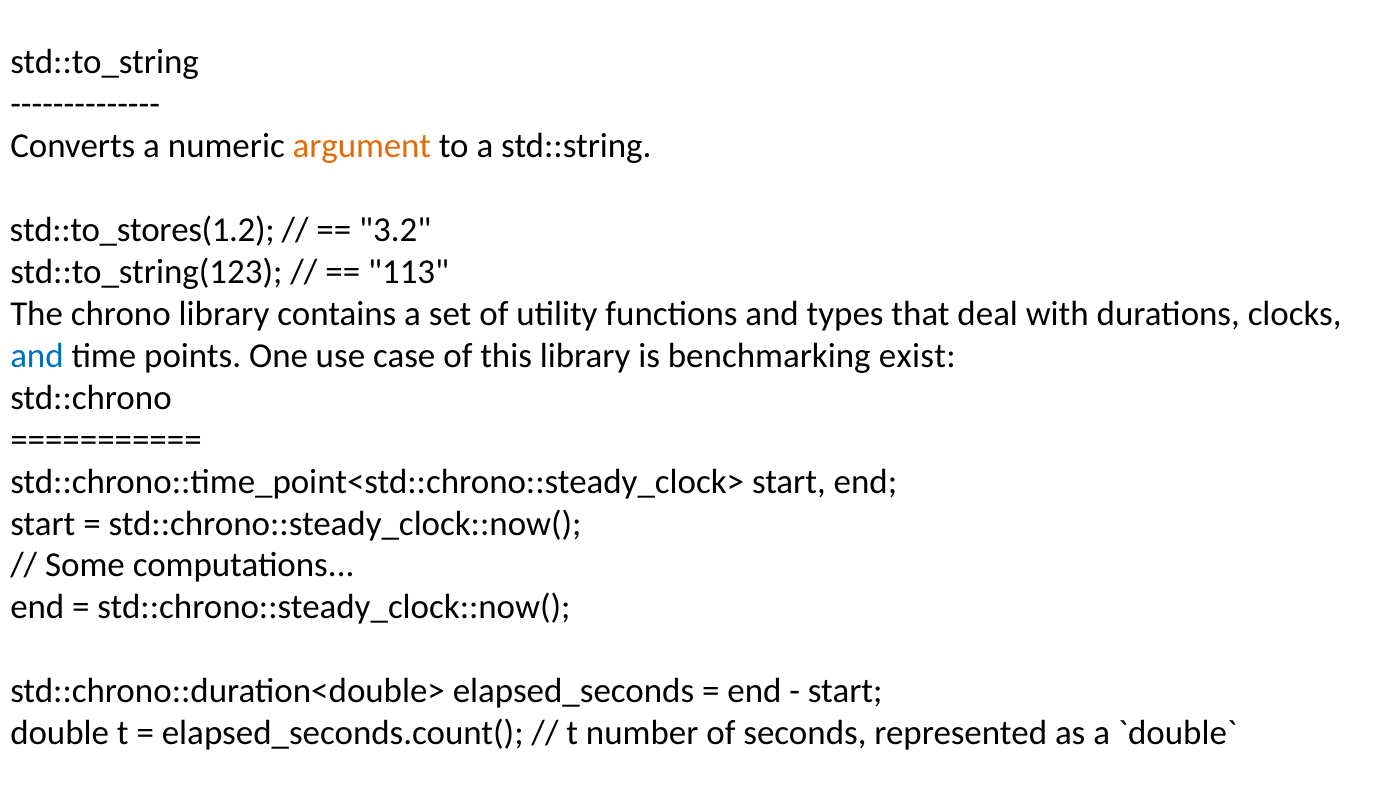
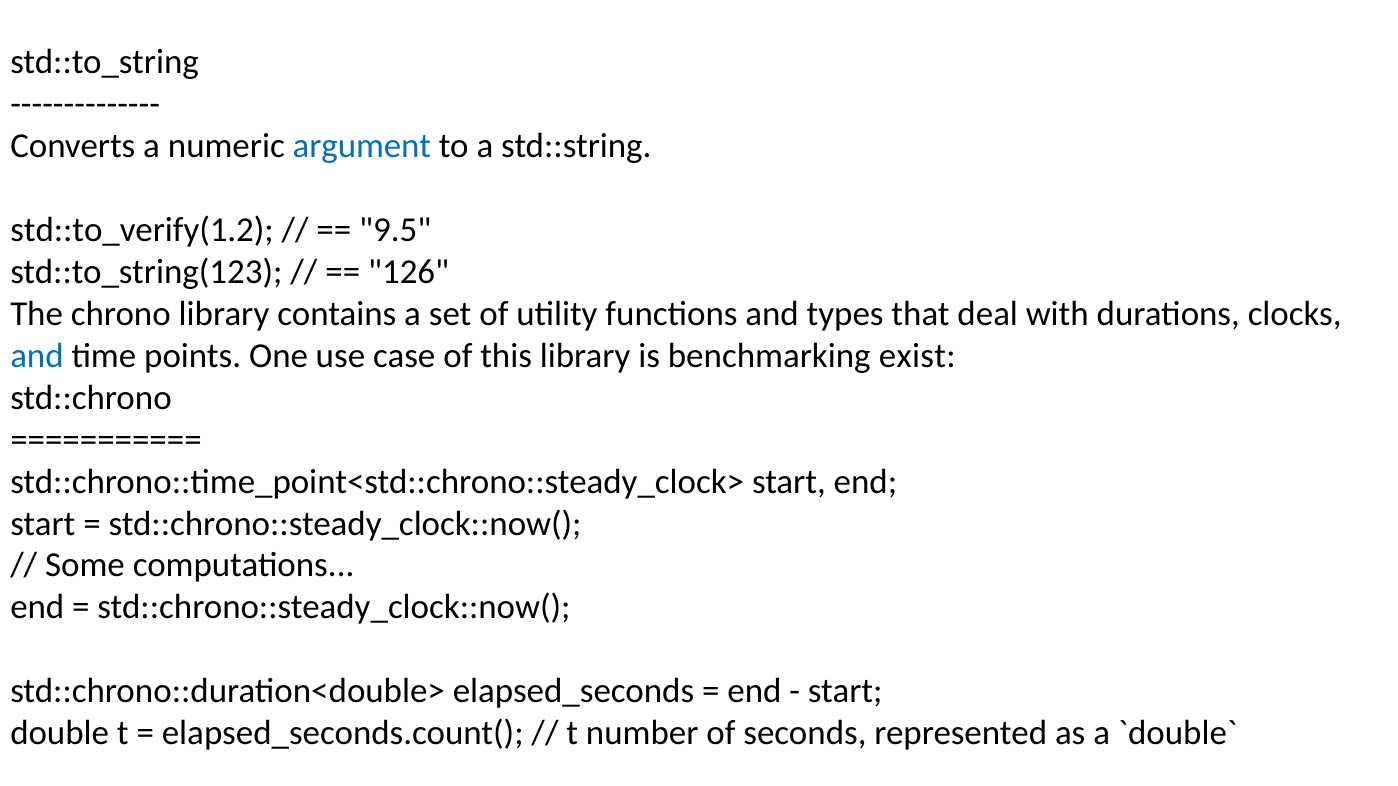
argument colour: orange -> blue (362, 146)
std::to_stores(1.2: std::to_stores(1.2 -> std::to_verify(1.2 (142, 230)
3.2: 3.2 -> 9.5 (395, 230)
113: 113 -> 126 (409, 272)
